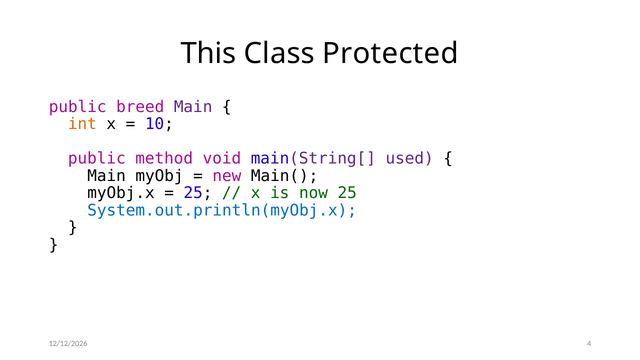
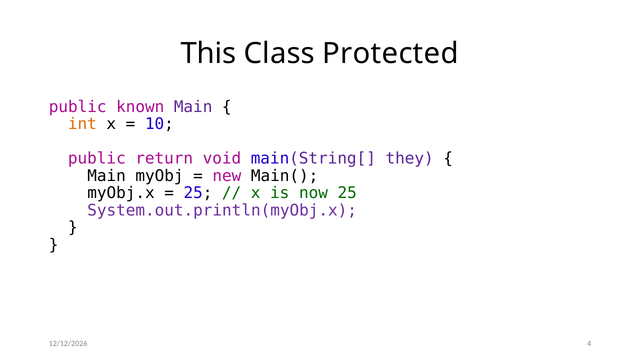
breed: breed -> known (140, 107)
method: method -> return (164, 159)
used: used -> they (410, 159)
System.out.println(myObj.x colour: blue -> purple (222, 210)
